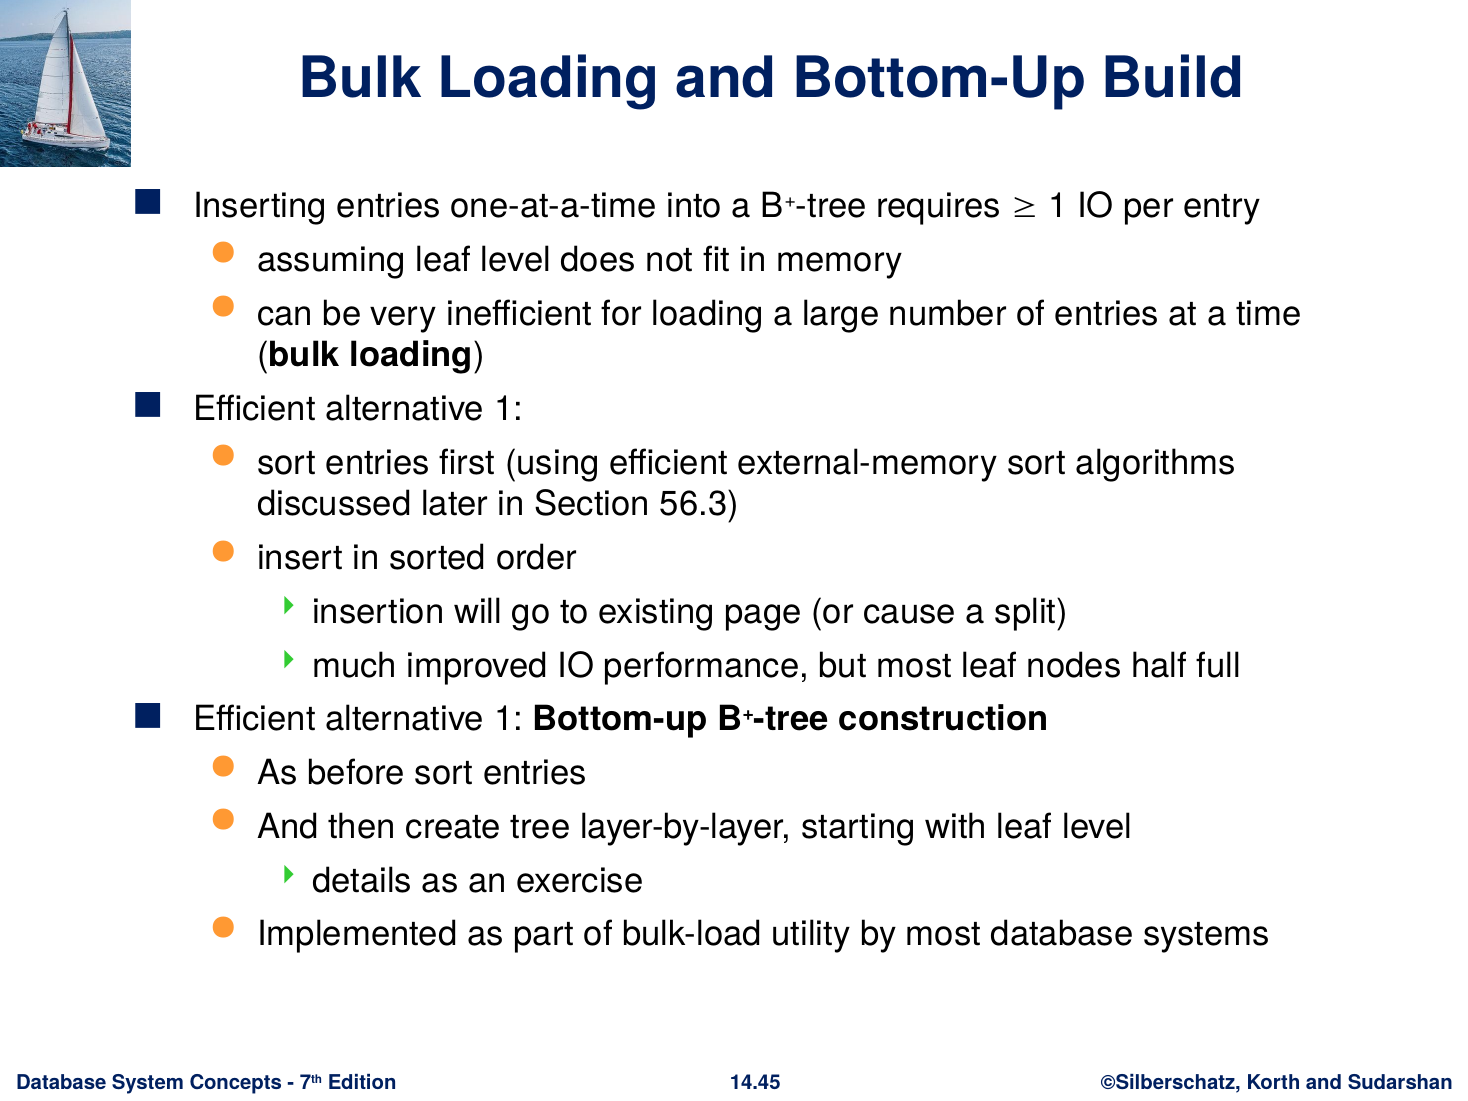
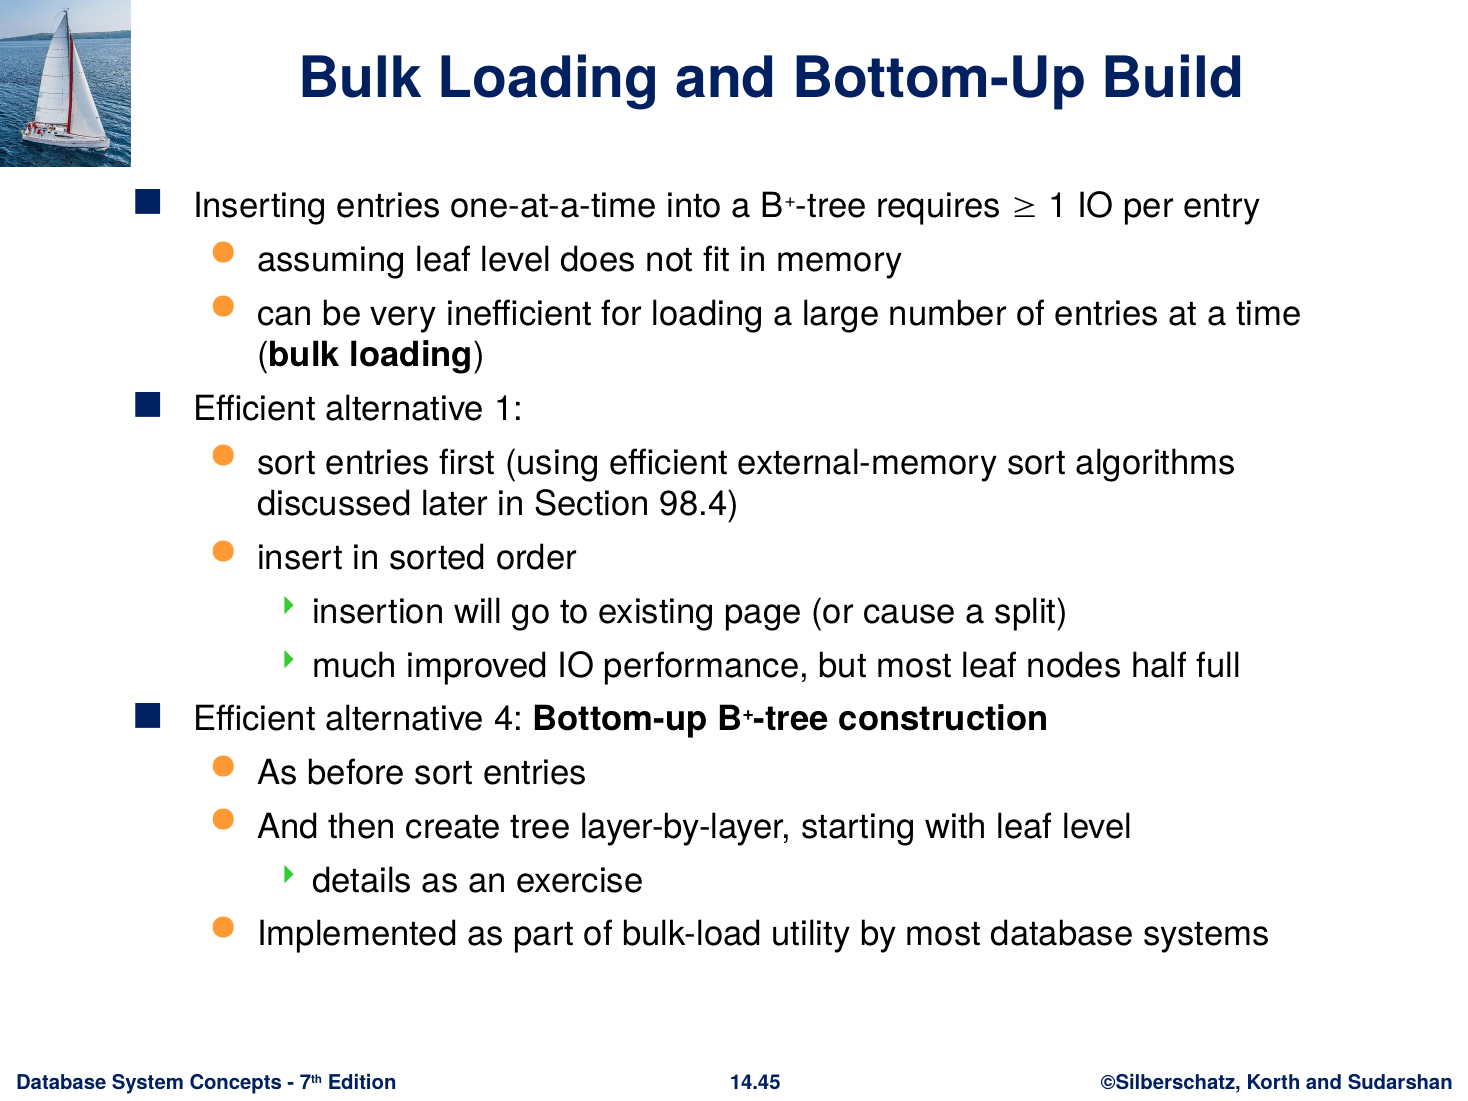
56.3: 56.3 -> 98.4 (699, 504)
1: 1 -> 4 (509, 719)
